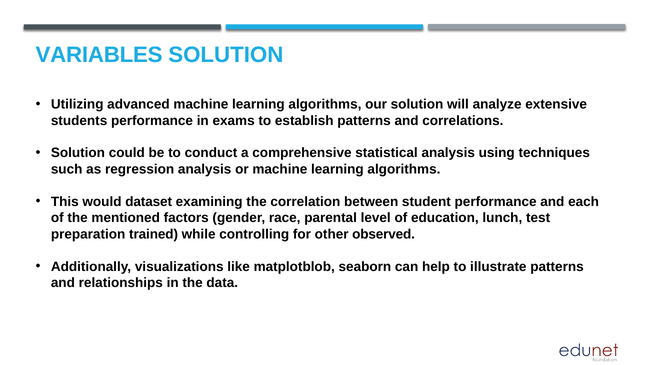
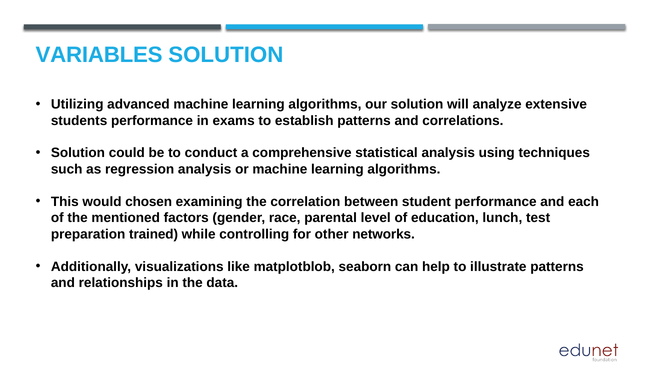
dataset: dataset -> chosen (149, 202)
observed: observed -> networks (384, 234)
